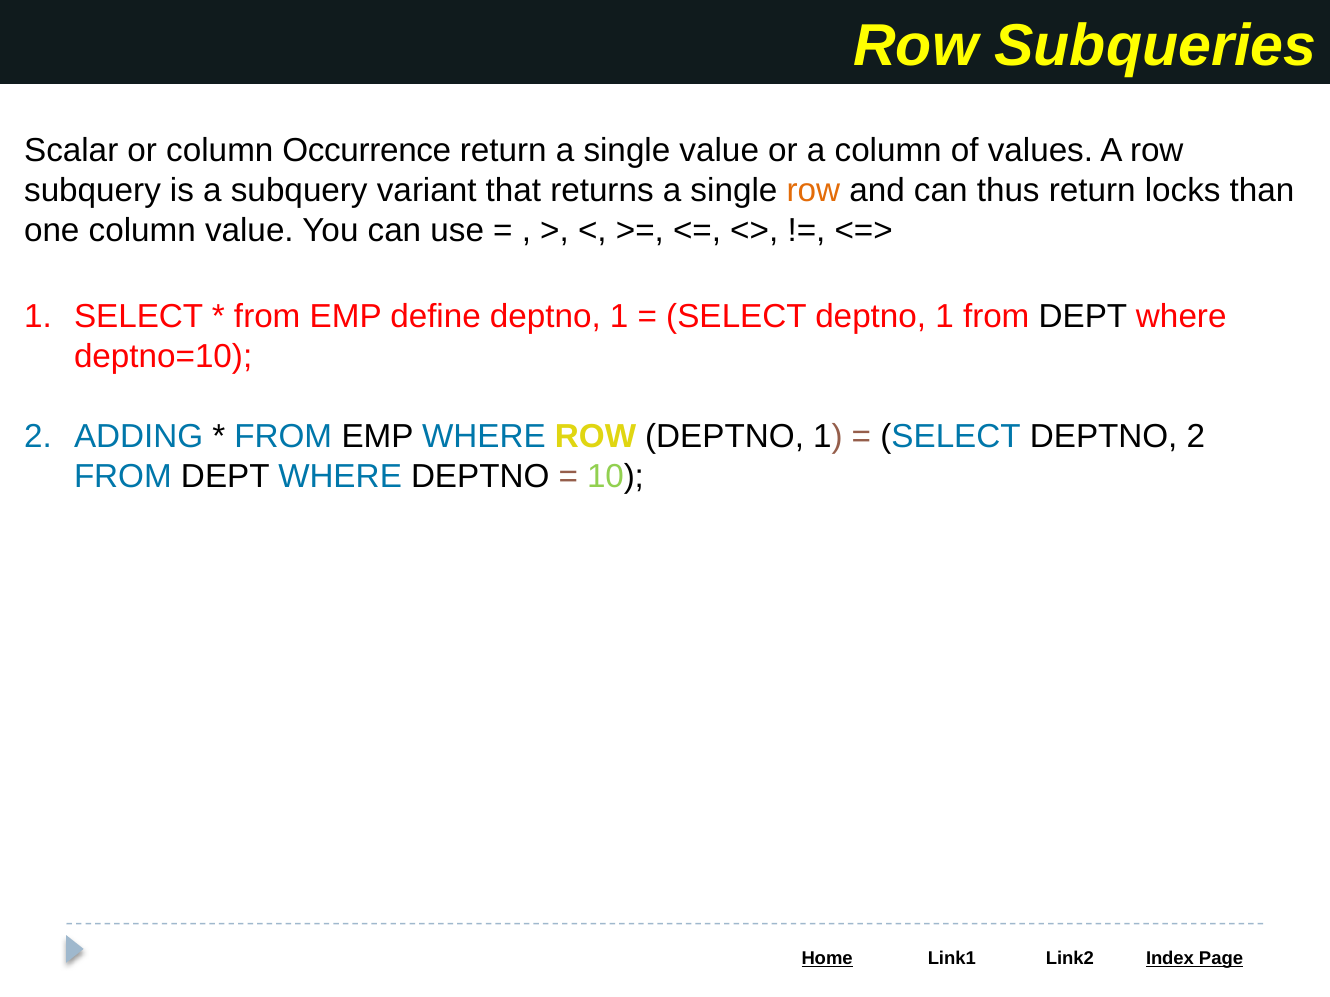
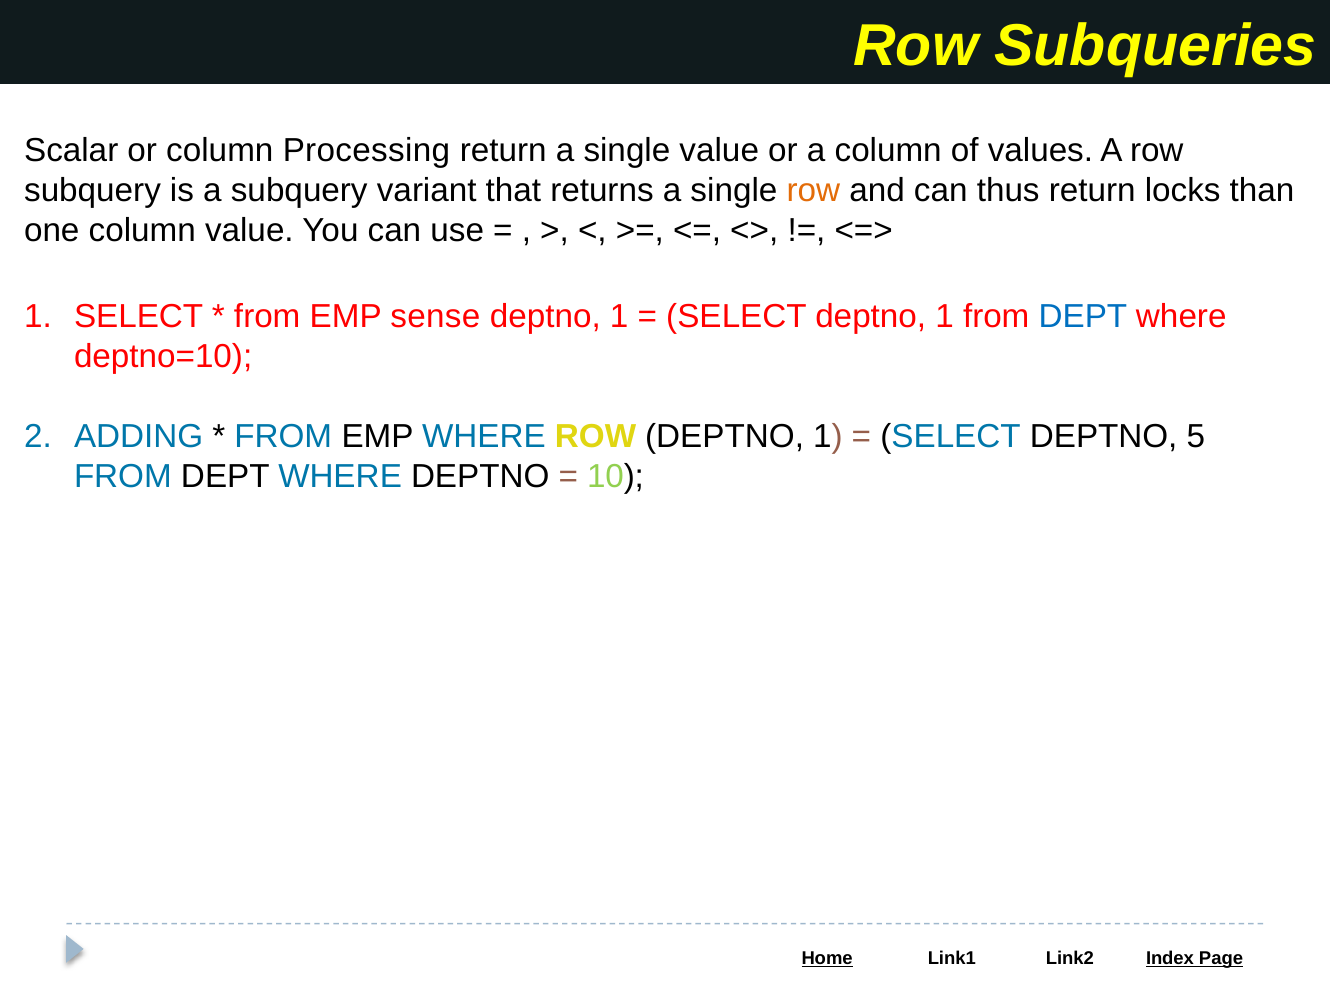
Occurrence: Occurrence -> Processing (366, 151)
define: define -> sense (435, 317)
DEPT colour: black -> blue (1083, 317)
DEPTNO 2: 2 -> 5 (1196, 437)
